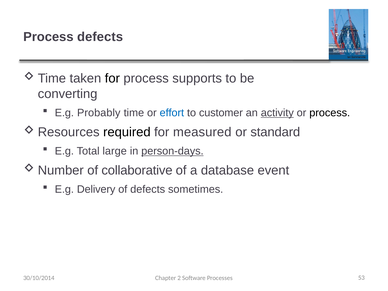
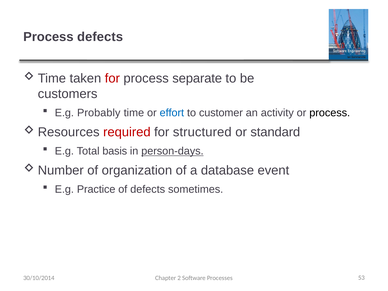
for colour: black -> red (112, 78)
supports: supports -> separate (197, 78)
converting: converting -> customers (68, 94)
activity underline: present -> none (277, 113)
required colour: black -> red (127, 132)
measured: measured -> structured (202, 132)
large: large -> basis (115, 151)
collaborative: collaborative -> organization (137, 170)
Delivery: Delivery -> Practice (96, 189)
